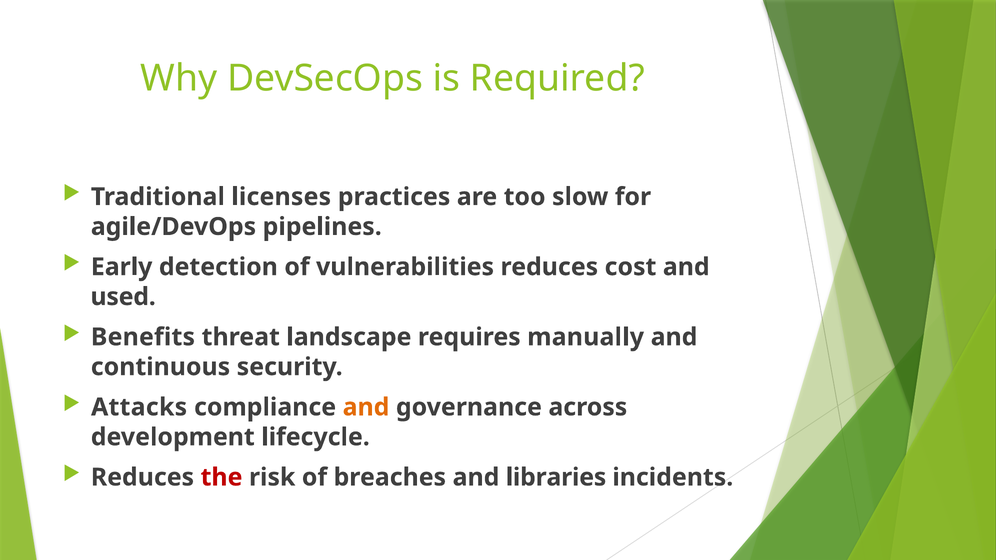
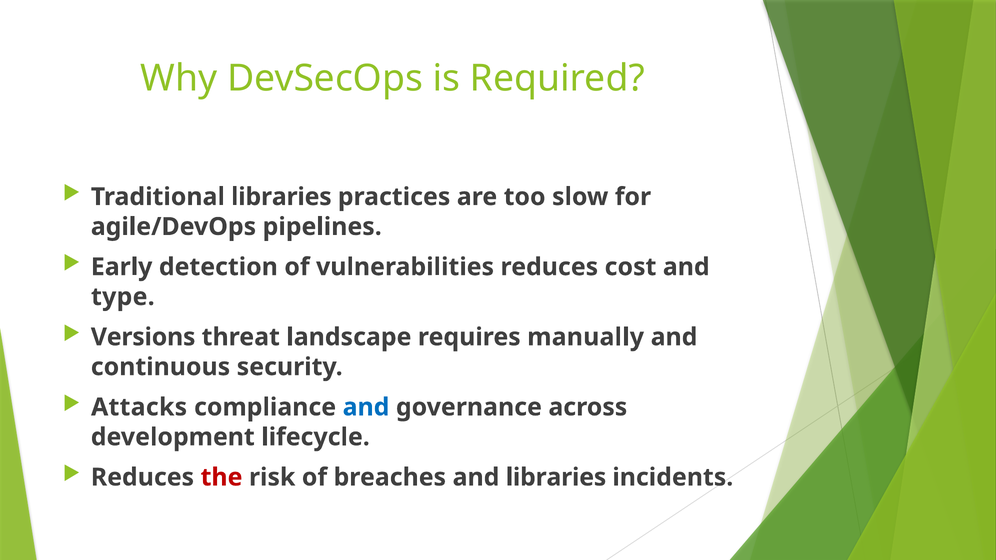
Traditional licenses: licenses -> libraries (281, 197)
used: used -> type (123, 297)
Benefits: Benefits -> Versions (143, 337)
and colour: orange -> blue (366, 407)
